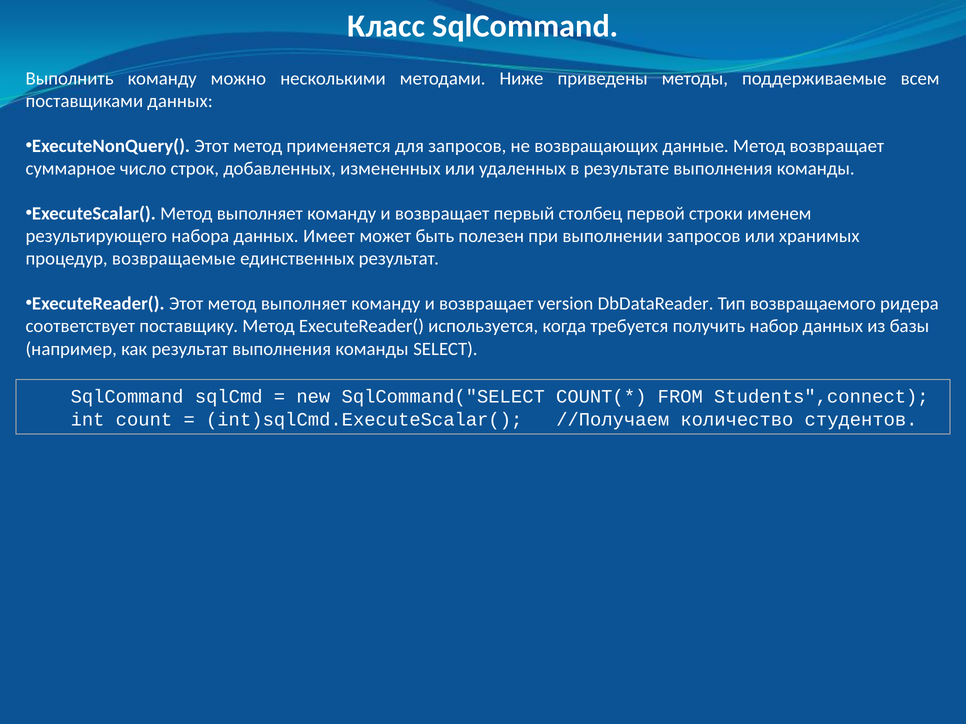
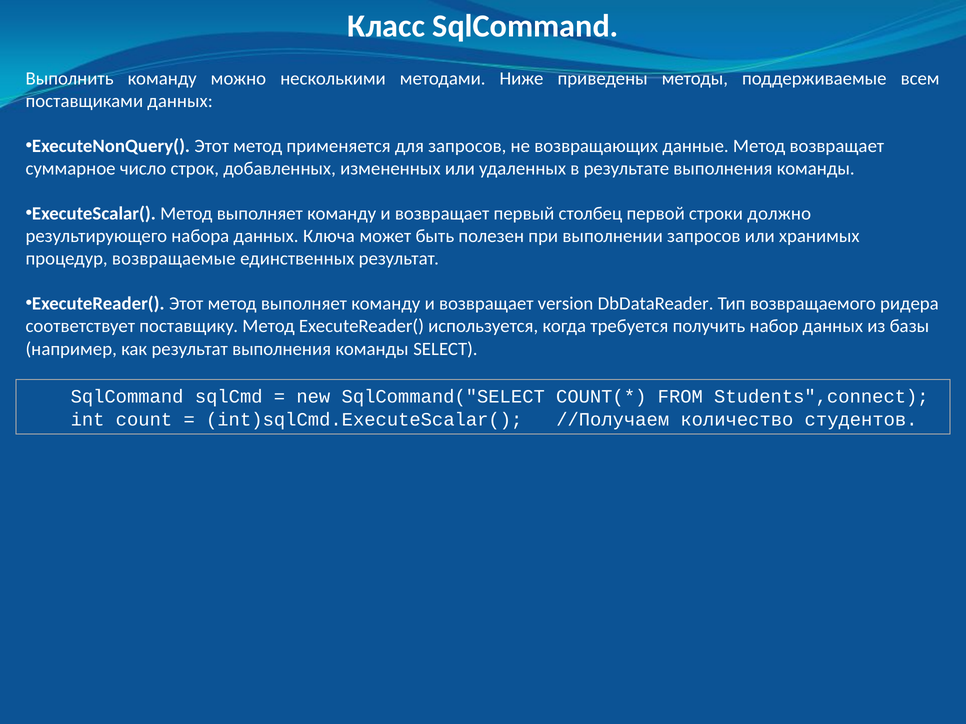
именем: именем -> должно (779, 214)
Имеет: Имеет -> Ключа (329, 236)
